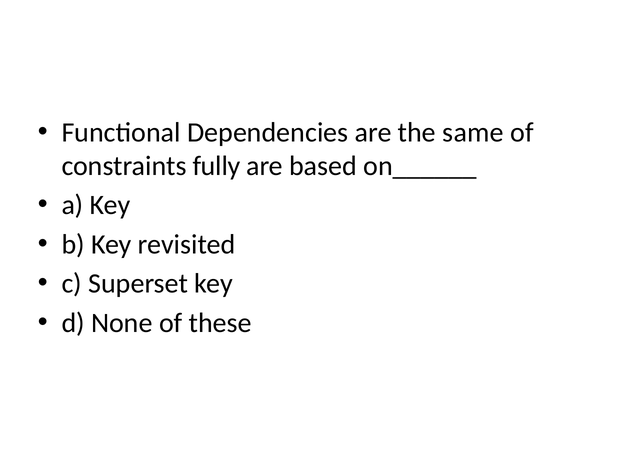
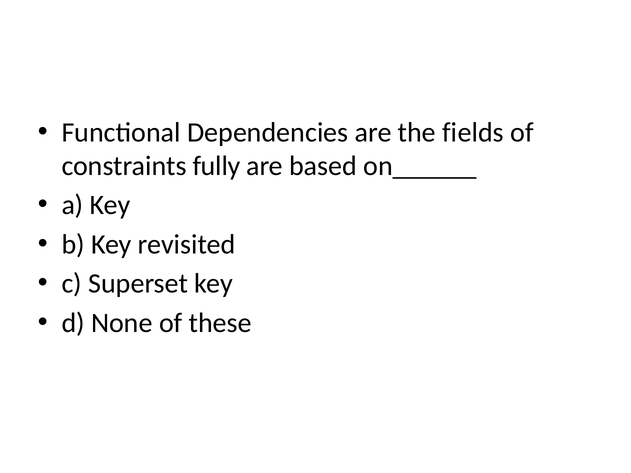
same: same -> fields (473, 132)
